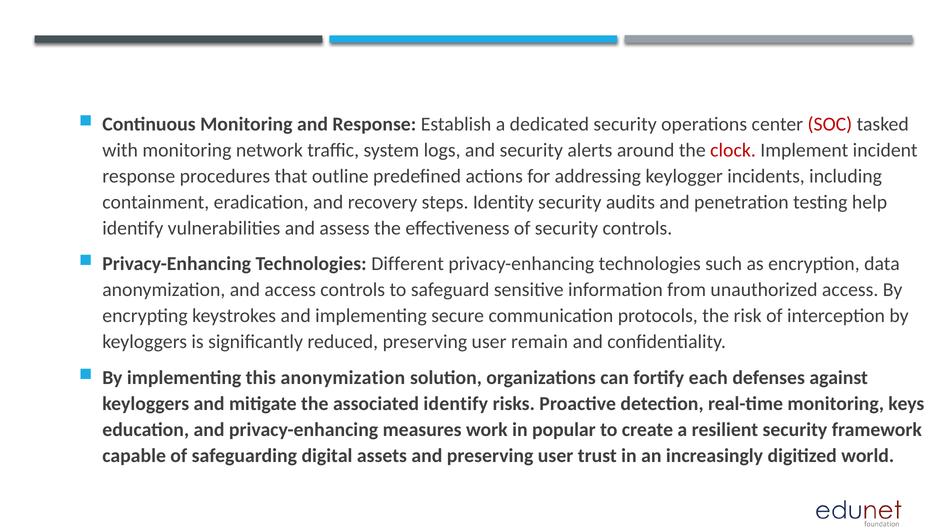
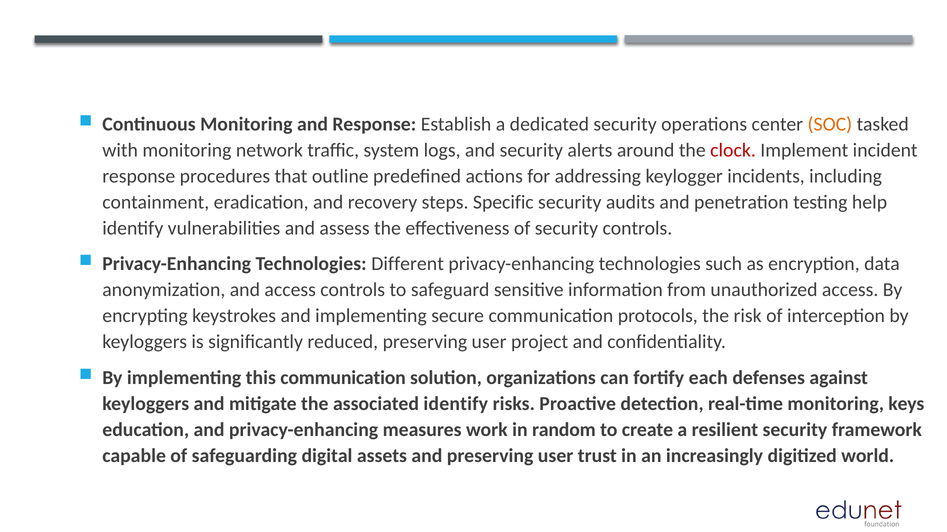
SOC colour: red -> orange (830, 124)
Identity: Identity -> Specific (503, 202)
remain: remain -> project (540, 342)
this anonymization: anonymization -> communication (343, 378)
popular: popular -> random (564, 430)
